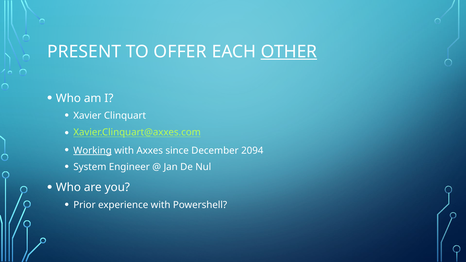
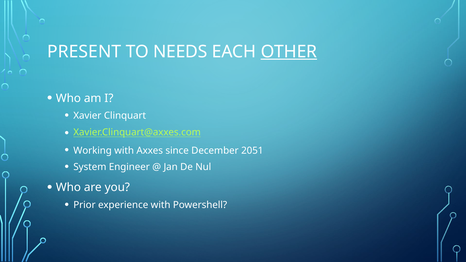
OFFER: OFFER -> NEEDS (180, 52)
Working underline: present -> none (93, 151)
2094: 2094 -> 2051 (252, 151)
